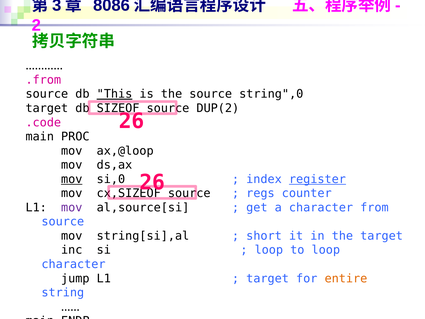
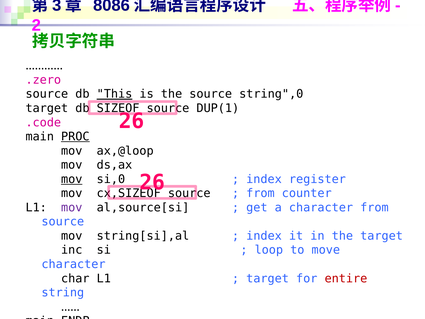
.from: .from -> .zero (43, 80)
DUP(2: DUP(2 -> DUP(1 (218, 108)
PROC underline: none -> present (75, 137)
register underline: present -> none (317, 179)
regs: regs -> from (260, 193)
short: short -> index (264, 236)
to loop: loop -> move (326, 250)
jump: jump -> char (75, 278)
entire colour: orange -> red (346, 278)
